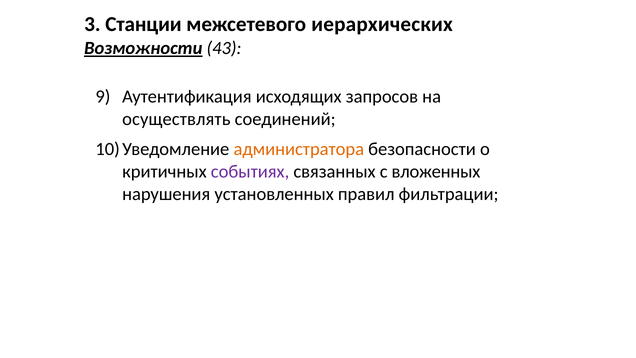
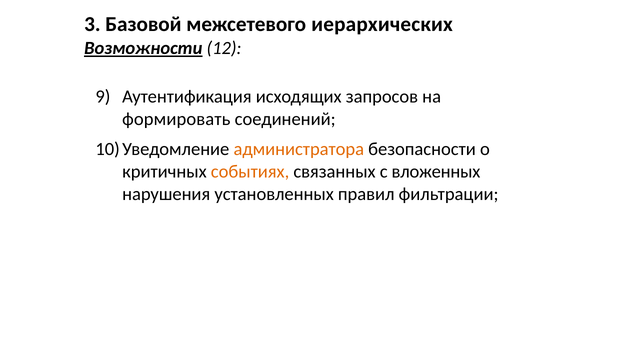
Станции: Станции -> Базовой (143, 24)
43: 43 -> 12 (224, 48)
осуществлять: осуществлять -> формировать (176, 119)
событиях colour: purple -> orange (250, 172)
